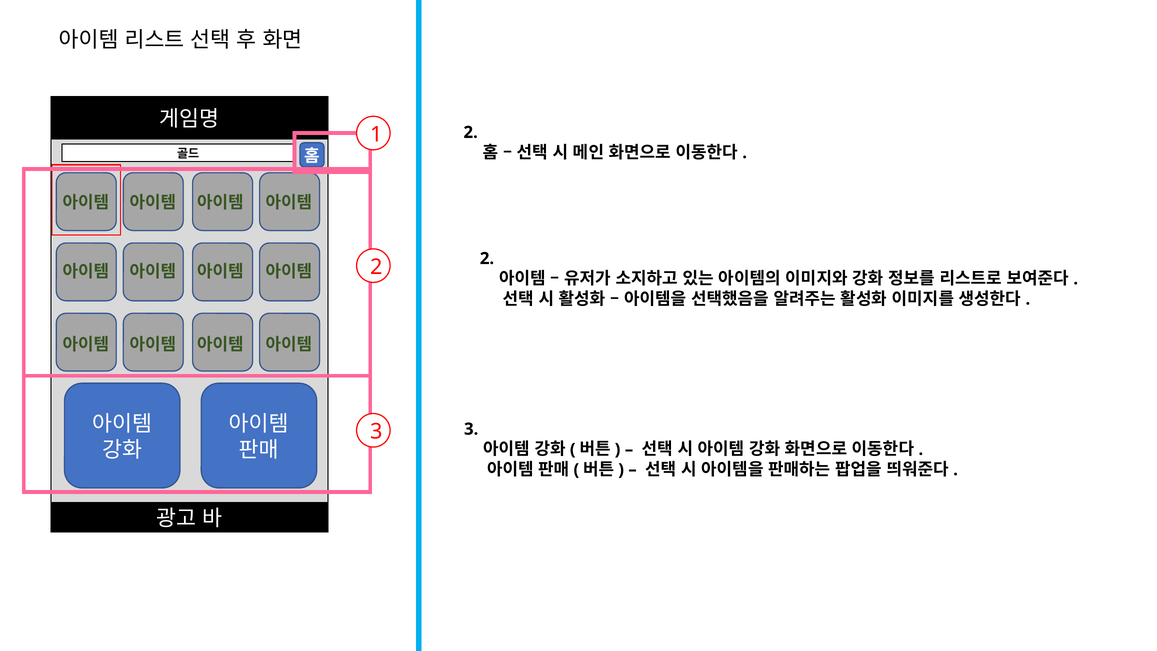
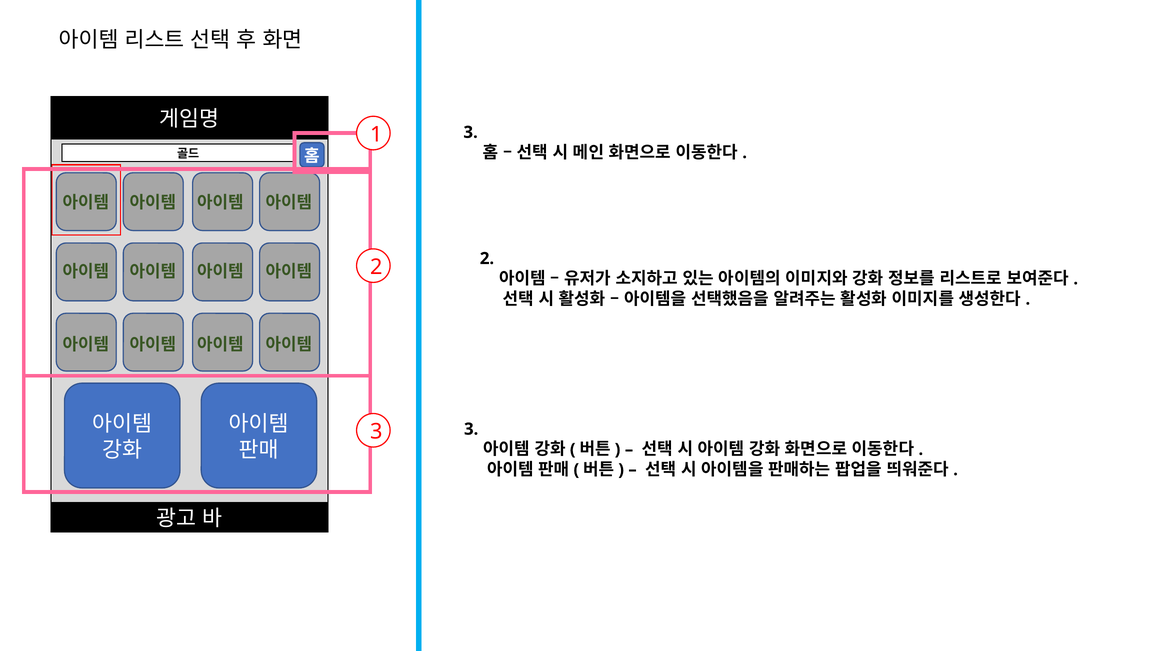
1 2: 2 -> 3 (471, 132)
